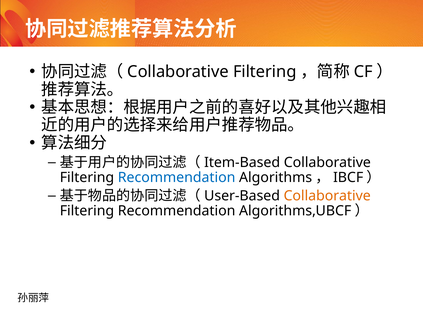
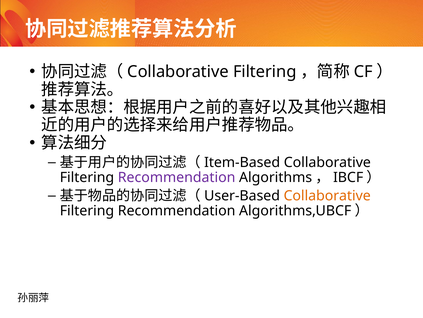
Recommendation colour: blue -> purple (177, 177)
